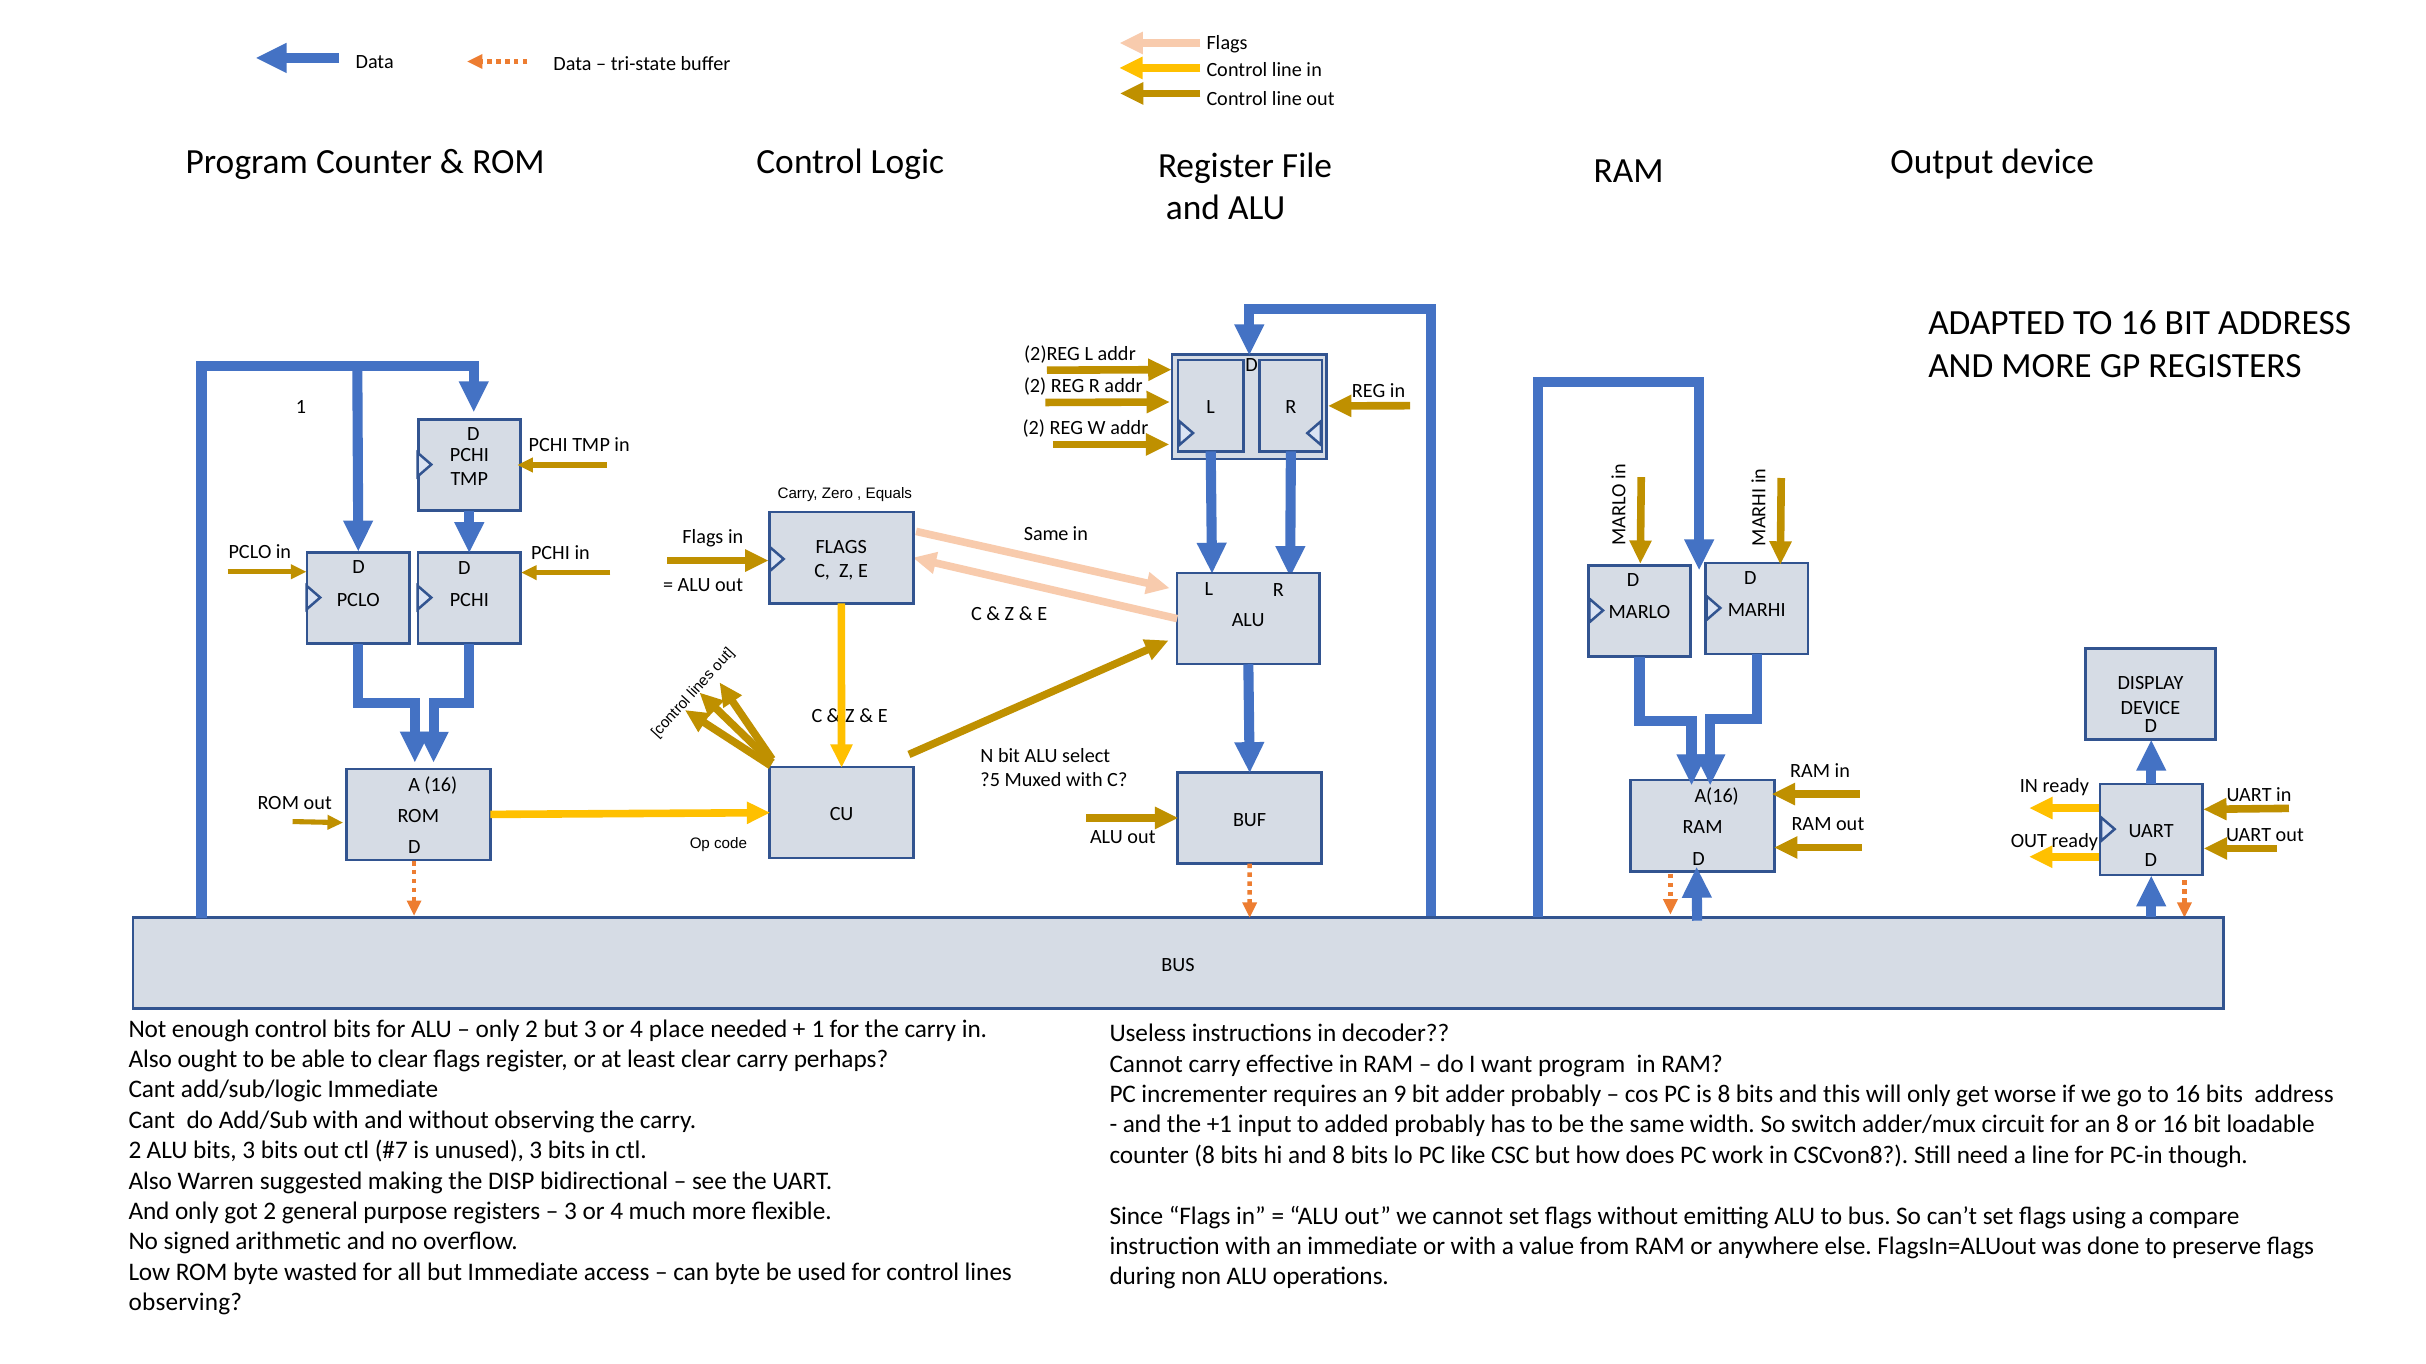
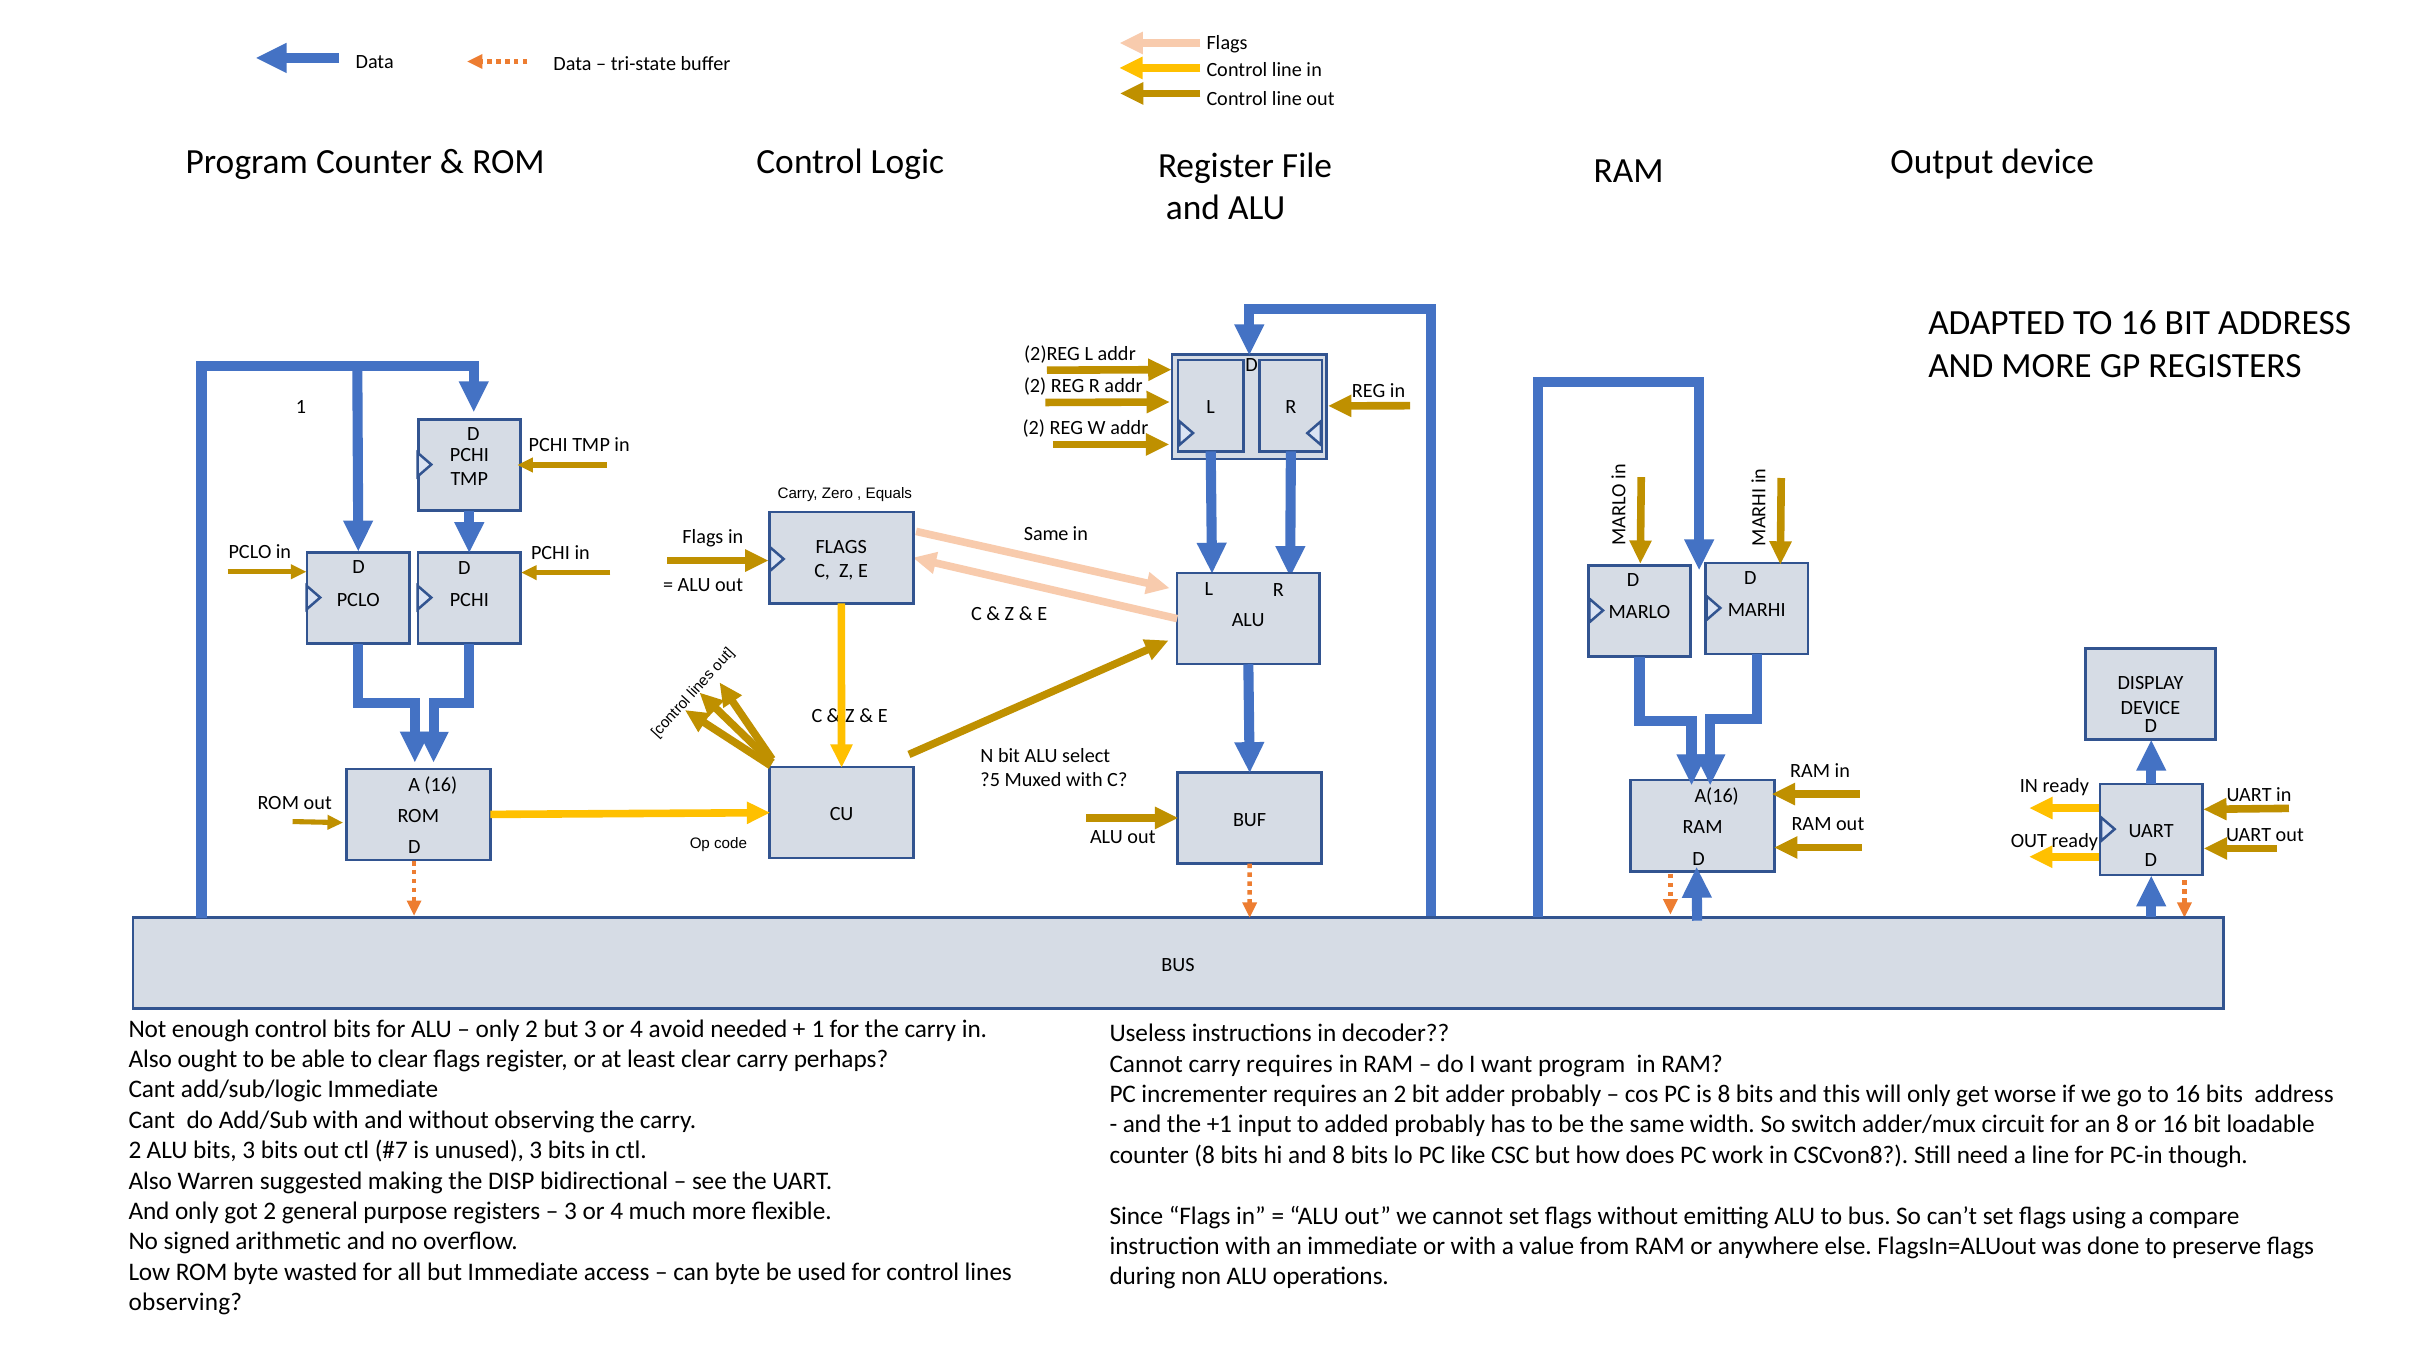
place: place -> avoid (677, 1029)
carry effective: effective -> requires (1289, 1064)
an 9: 9 -> 2 (1400, 1095)
